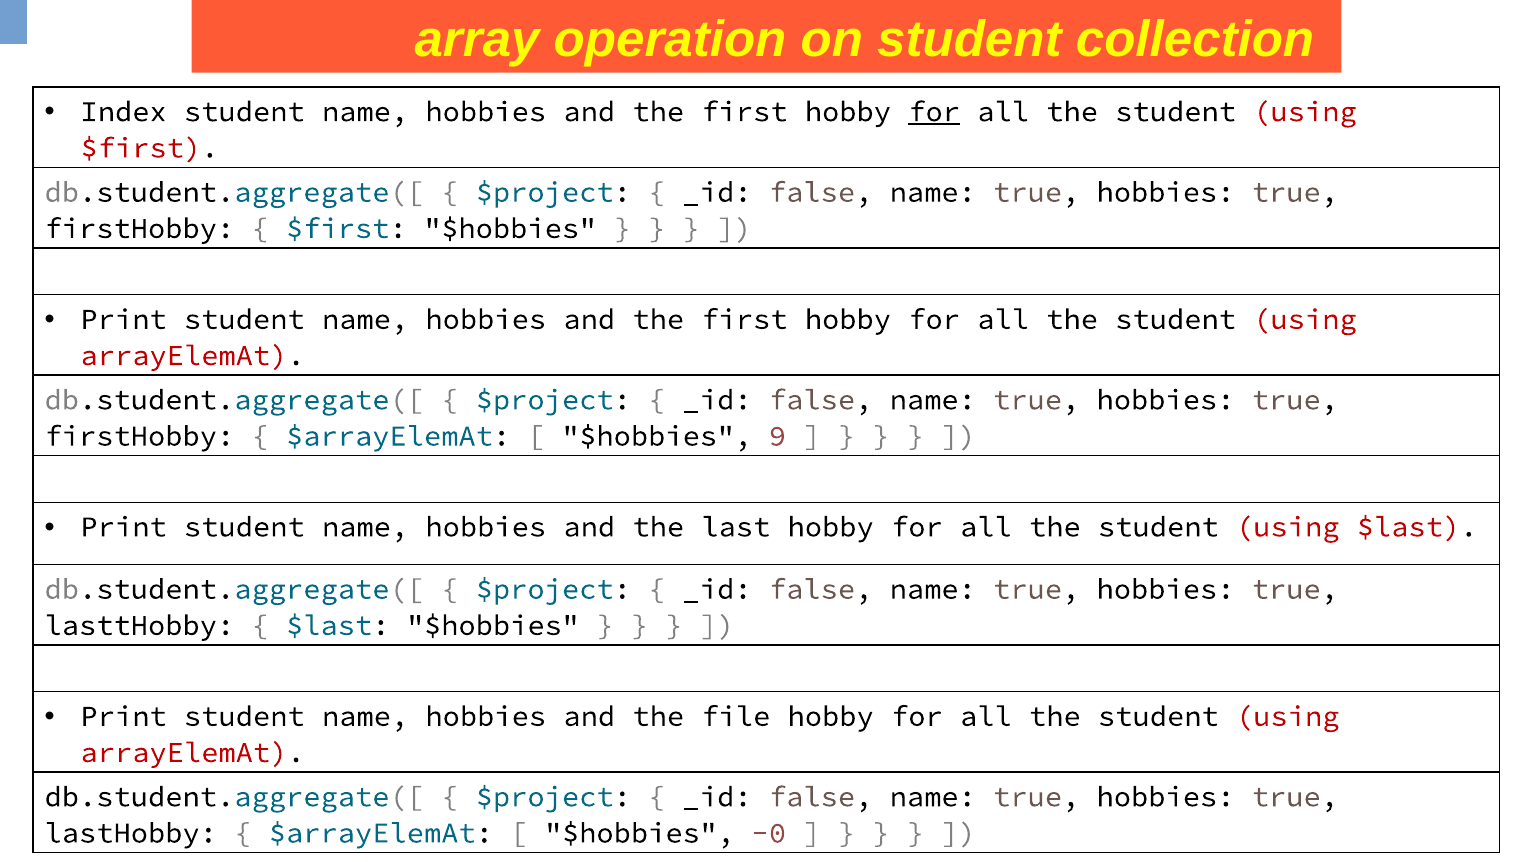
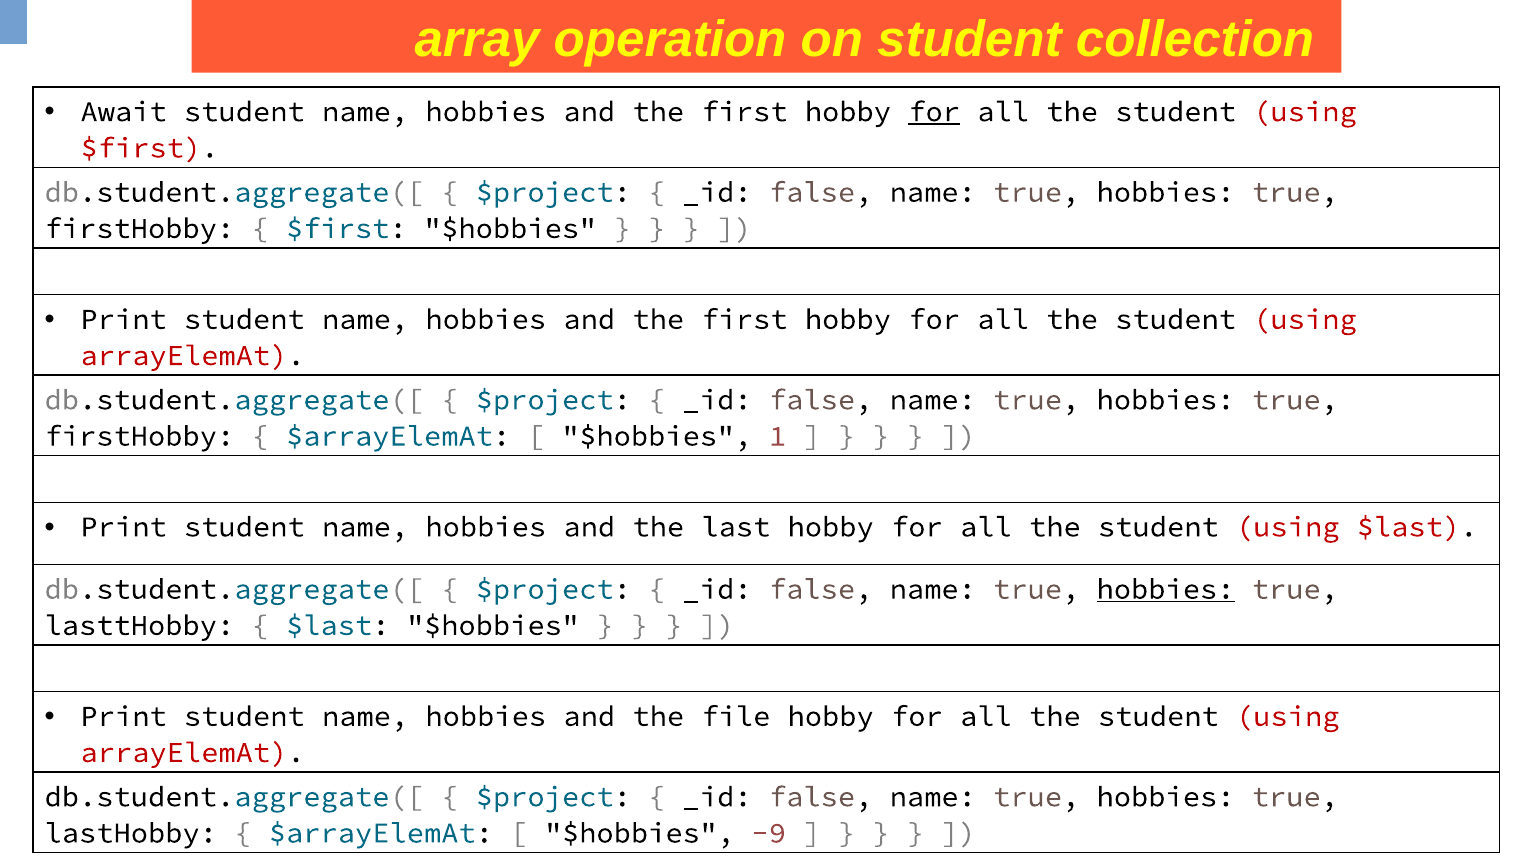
Index: Index -> Await (124, 112)
9: 9 -> 1 (777, 436)
hobbies underline: none -> present (1166, 589)
-0: -0 -> -9 (769, 833)
